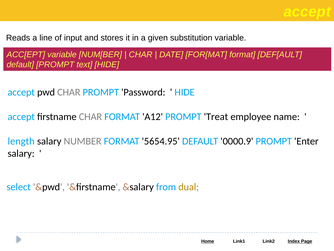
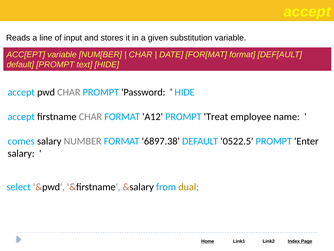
length: length -> comes (21, 141)
5654.95: 5654.95 -> 6897.38 (161, 141)
0000.9: 0000.9 -> 0522.5 (237, 141)
